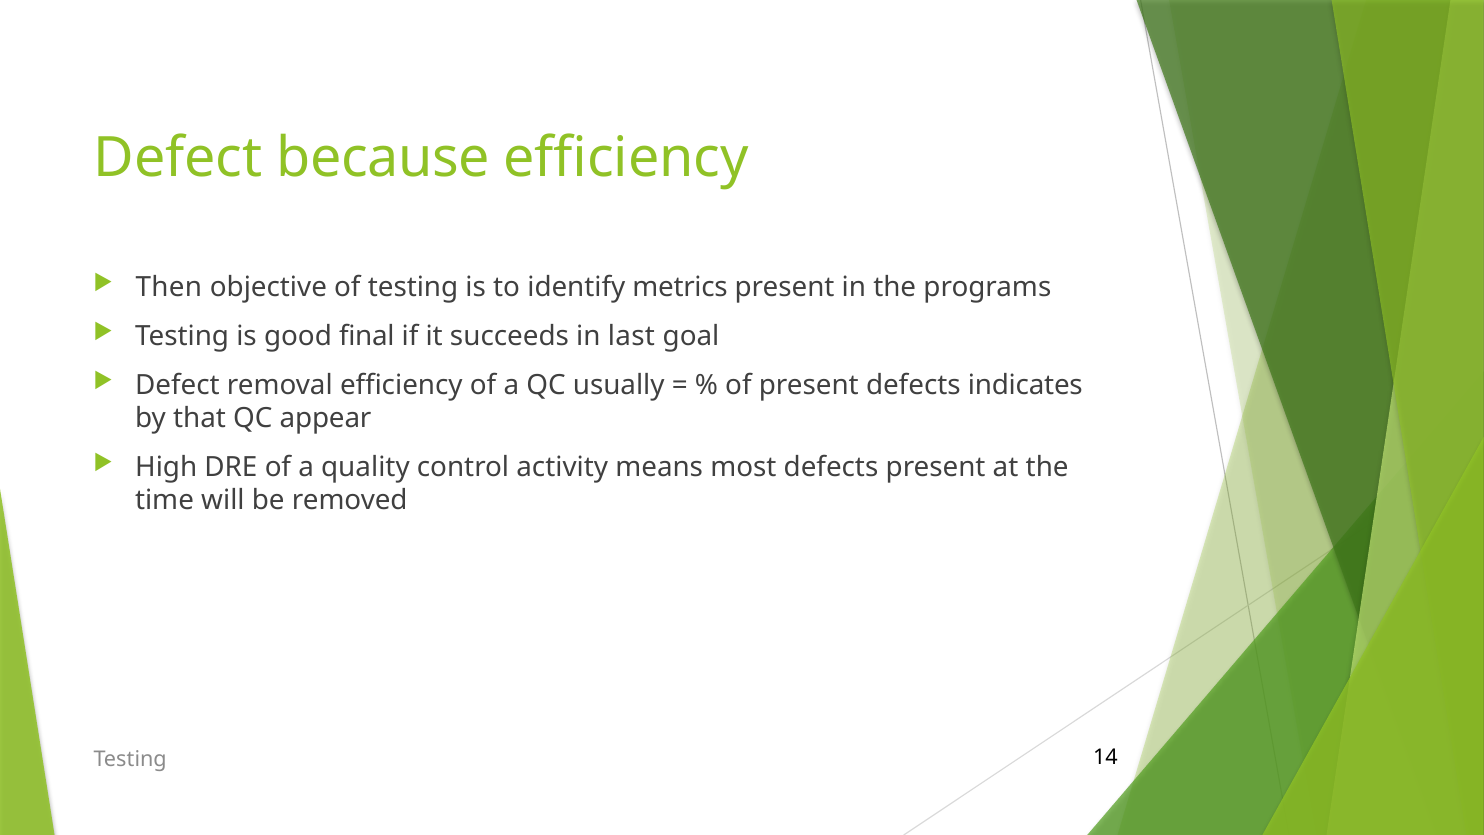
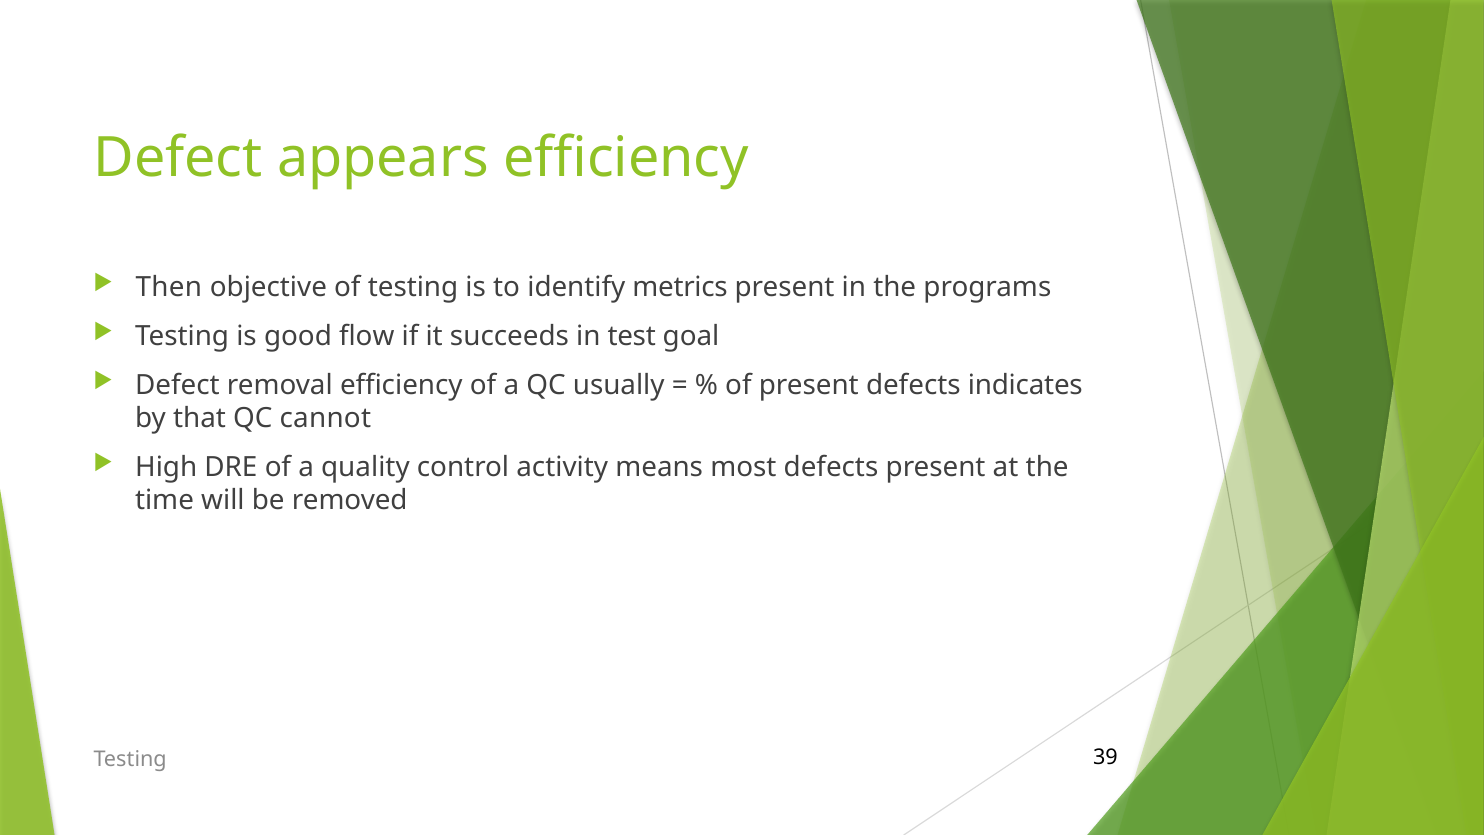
because: because -> appears (383, 158)
final: final -> flow (367, 336)
last: last -> test (632, 336)
appear: appear -> cannot (325, 418)
14: 14 -> 39 (1105, 757)
